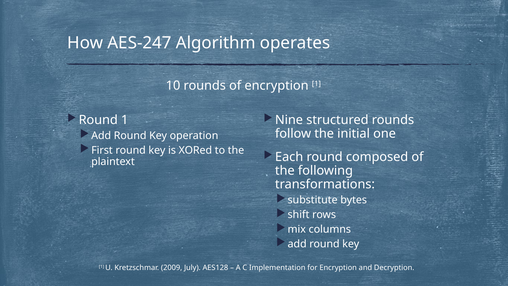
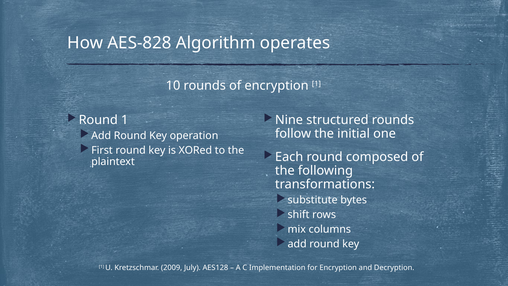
AES-247: AES-247 -> AES-828 (139, 43)
